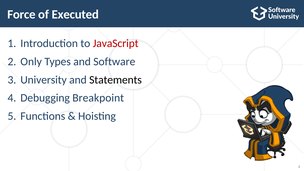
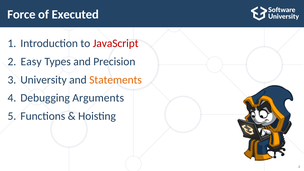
Only: Only -> Easy (31, 62)
Software: Software -> Precision (114, 62)
Statements colour: black -> orange (116, 80)
Breakpoint: Breakpoint -> Arguments (98, 98)
